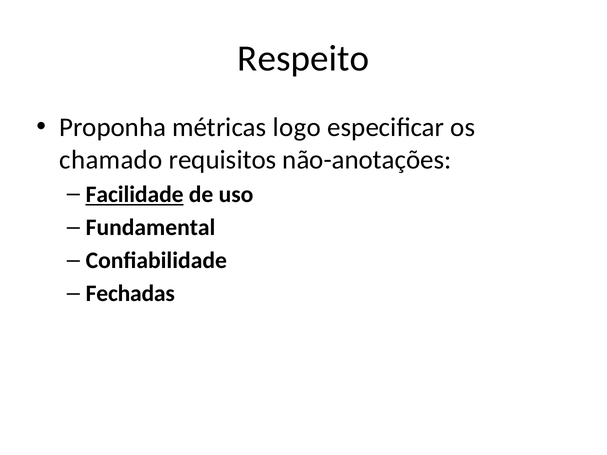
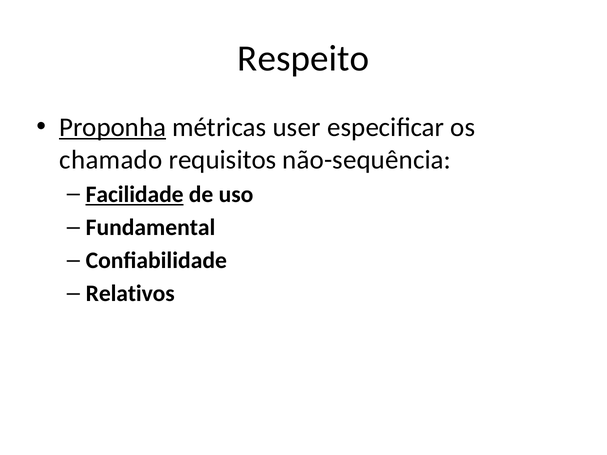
Proponha underline: none -> present (113, 127)
logo: logo -> user (297, 127)
não-anotações: não-anotações -> não-sequência (367, 160)
Fechadas: Fechadas -> Relativos (130, 294)
